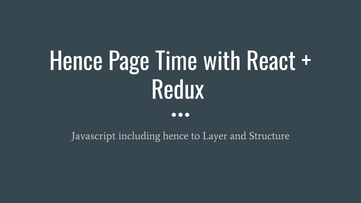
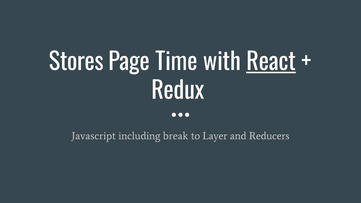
Hence: Hence -> Stores (76, 62)
React underline: none -> present (271, 62)
including hence: hence -> break (176, 136)
Structure: Structure -> Reducers (269, 136)
